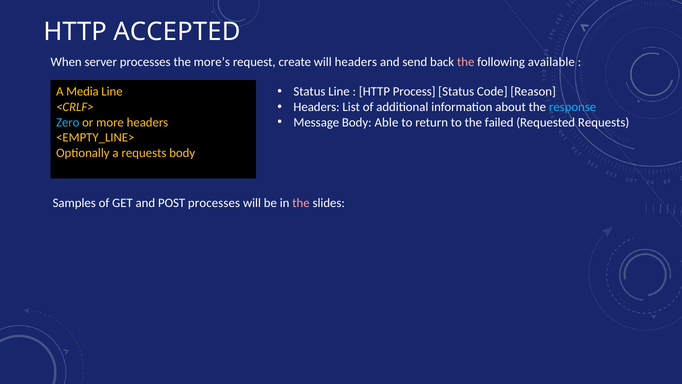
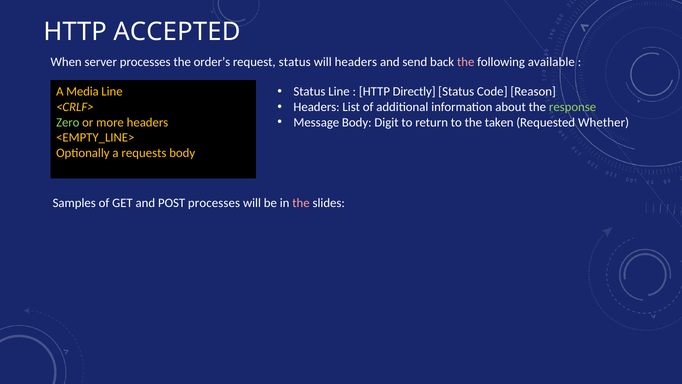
more’s: more’s -> order’s (212, 62)
request create: create -> status (295, 62)
Process: Process -> Directly (414, 92)
response colour: light blue -> light green (573, 107)
Able: Able -> Digit (387, 122)
failed: failed -> taken (499, 122)
Requested Requests: Requests -> Whether (604, 122)
Zero colour: light blue -> light green (68, 122)
